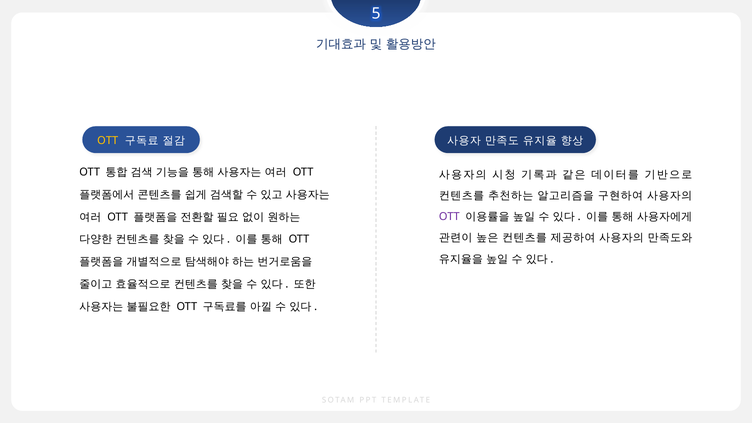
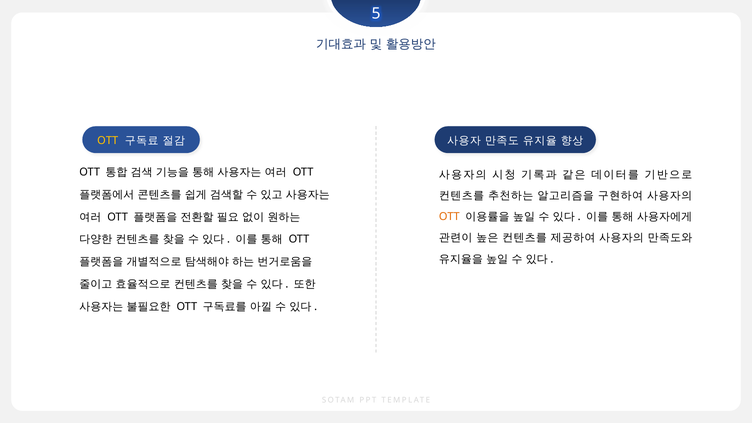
OTT colour: purple -> orange (449, 217)
